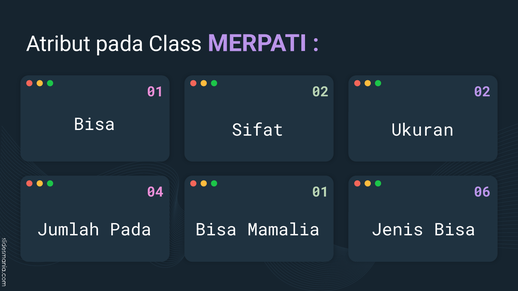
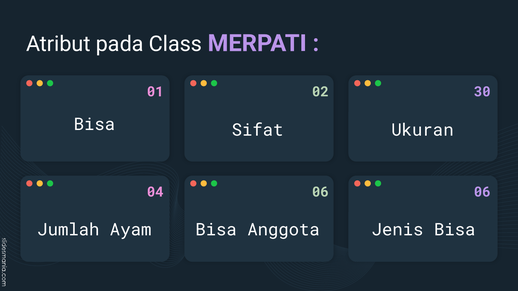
02 02: 02 -> 30 (482, 92)
04 01: 01 -> 06 (320, 192)
Jumlah Pada: Pada -> Ayam (131, 230)
Mamalia: Mamalia -> Anggota (284, 230)
